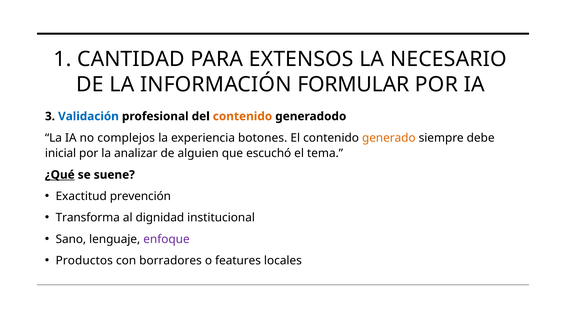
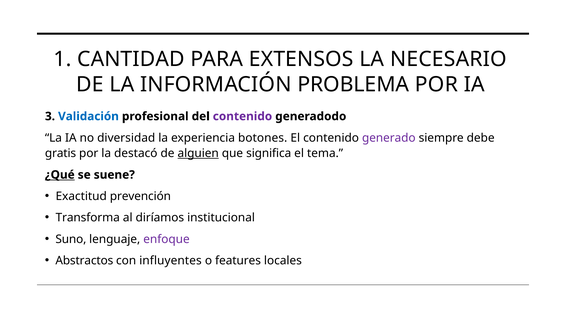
FORMULAR: FORMULAR -> PROBLEMA (353, 85)
contenido colour: orange -> purple (242, 116)
complejos: complejos -> diversidad (126, 138)
generado colour: orange -> purple (389, 138)
inicial: inicial -> gratis (61, 154)
analizar: analizar -> destacó (136, 154)
alguien underline: none -> present (198, 154)
escuchó: escuchó -> significa (269, 154)
dignidad: dignidad -> diríamos (160, 218)
Sano: Sano -> Suno (71, 239)
Productos: Productos -> Abstractos (84, 261)
borradores: borradores -> influyentes (170, 261)
